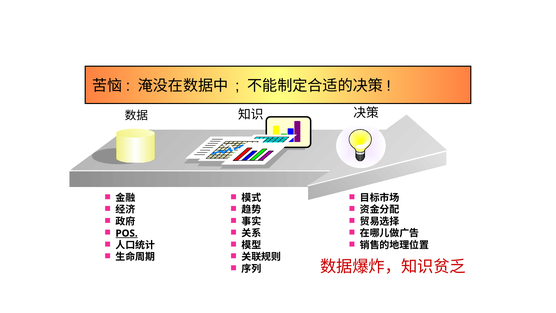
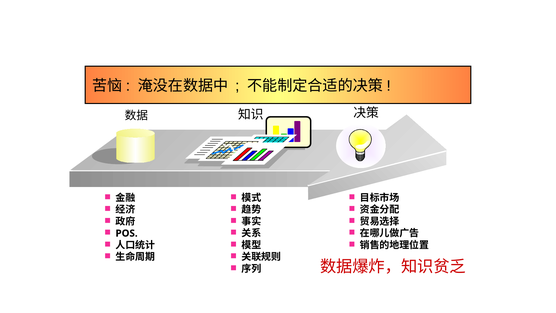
POS underline: present -> none (127, 233)
